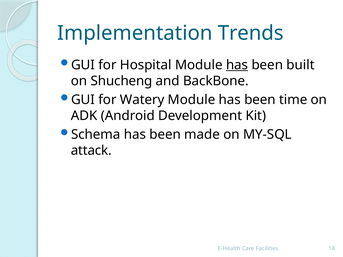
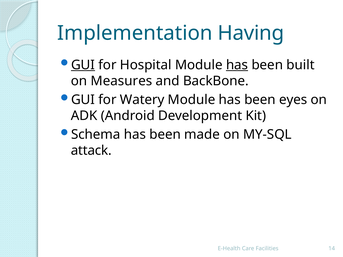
Trends: Trends -> Having (251, 33)
GUI underline: none -> present (83, 65)
Shucheng: Shucheng -> Measures (121, 81)
time: time -> eyes (293, 100)
